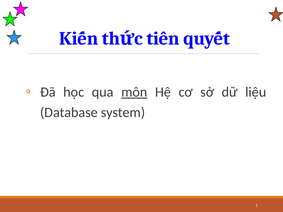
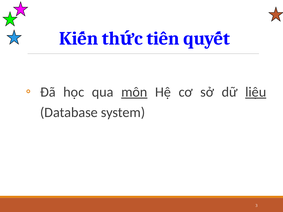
liệu underline: none -> present (256, 92)
